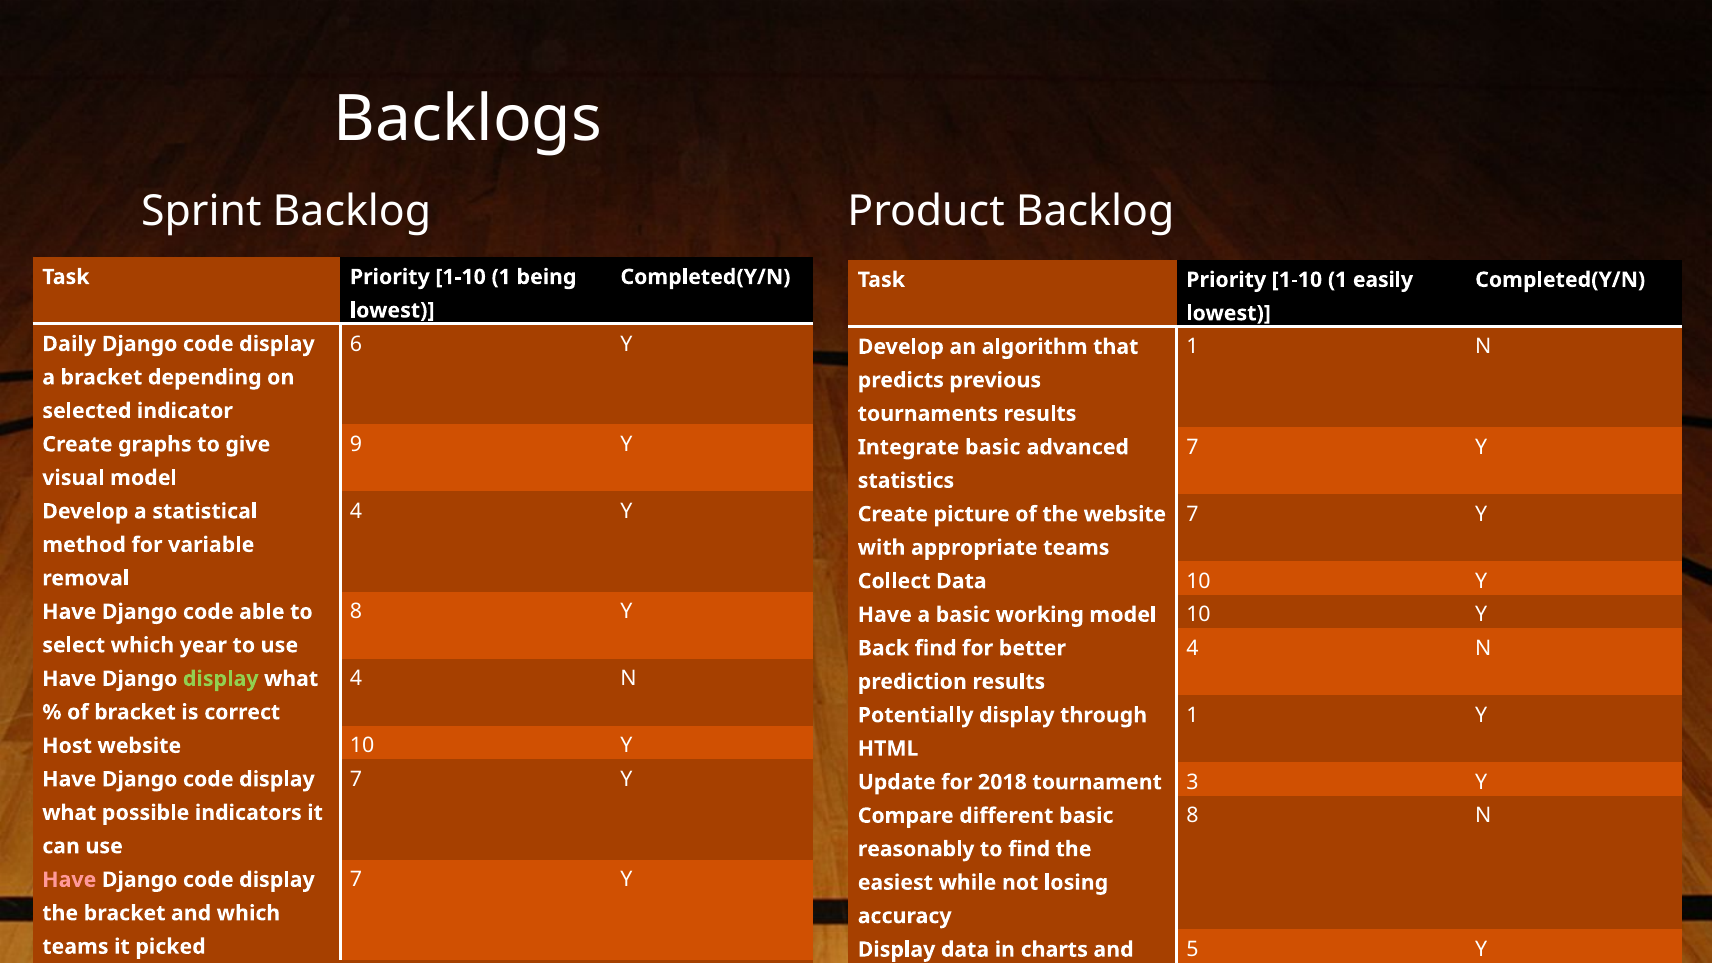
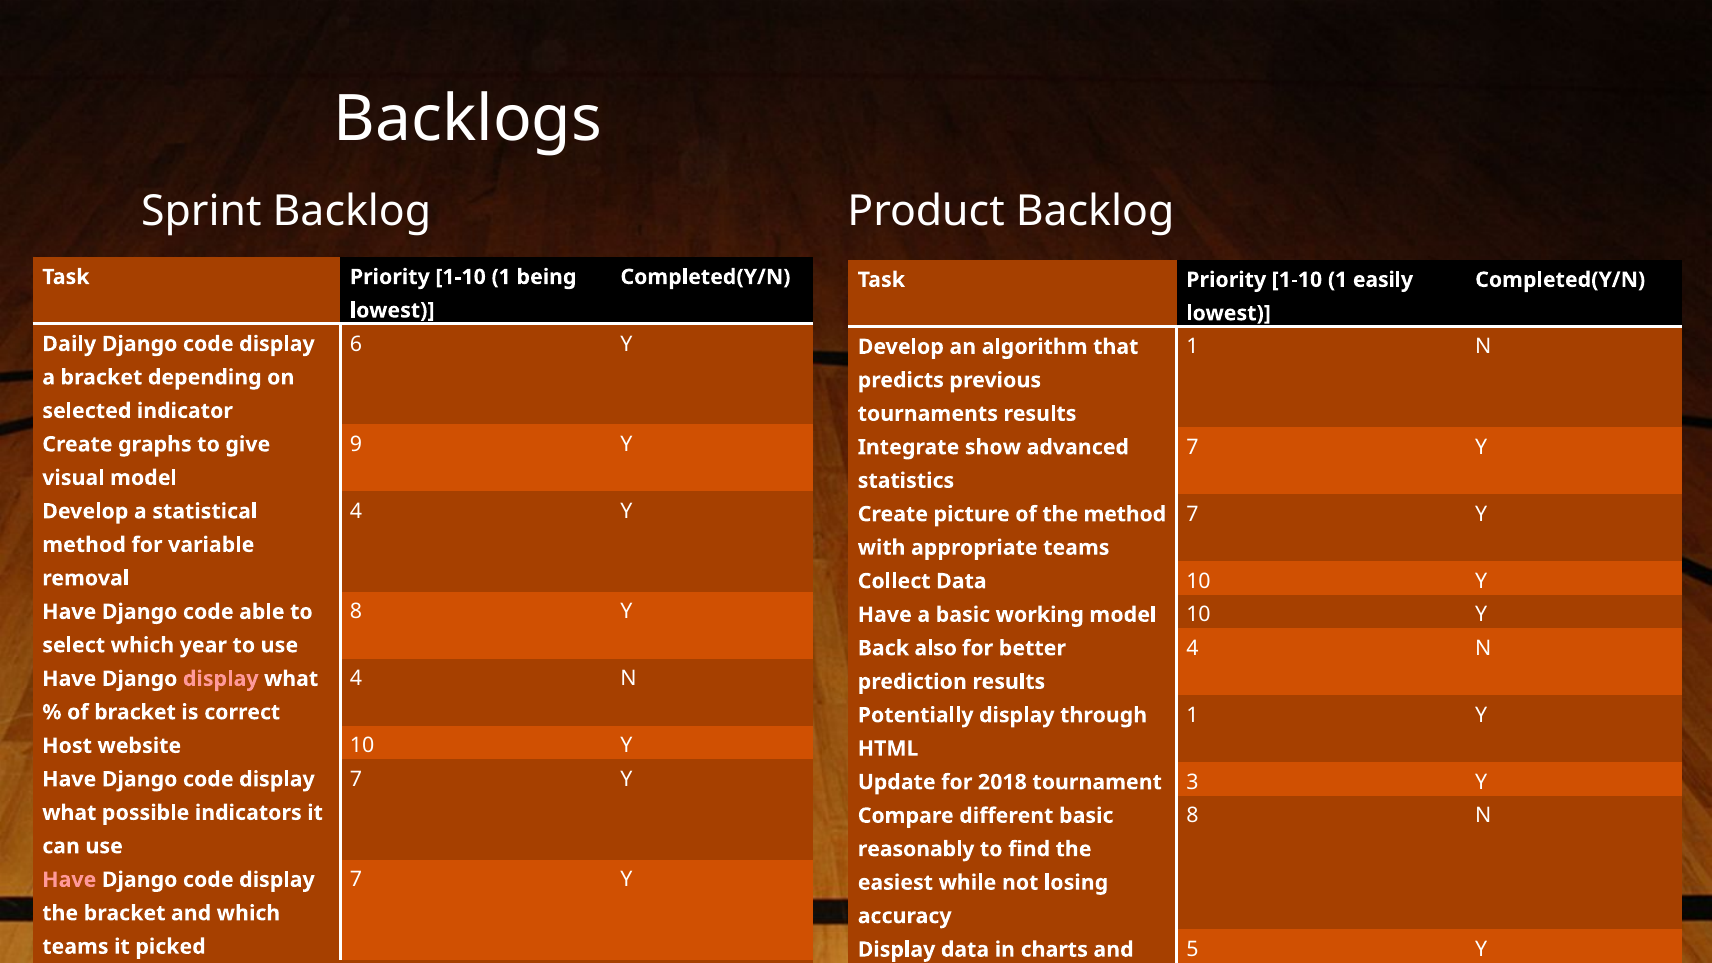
Integrate basic: basic -> show (993, 447)
the website: website -> method (1125, 514)
Back find: find -> also (936, 648)
display colour: light green -> pink (221, 679)
